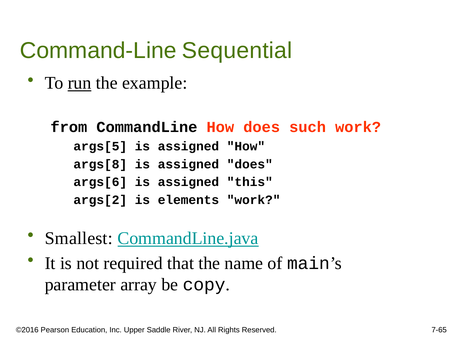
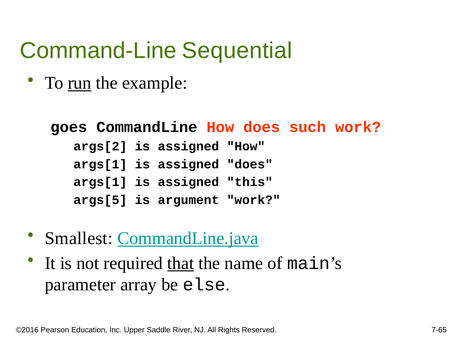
from: from -> goes (69, 127)
args[5: args[5 -> args[2 (100, 147)
args[8: args[8 -> args[1 (100, 164)
args[6: args[6 -> args[1 (100, 182)
args[2: args[2 -> args[5 (100, 200)
elements: elements -> argument (188, 200)
that underline: none -> present (181, 263)
copy: copy -> else (204, 285)
